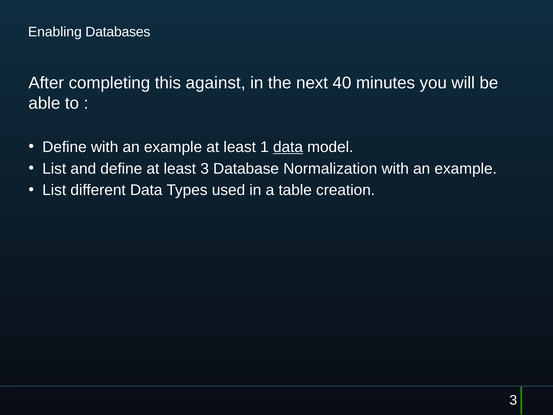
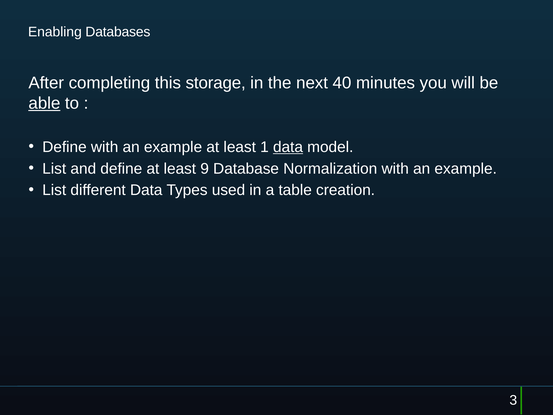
against: against -> storage (216, 83)
able underline: none -> present (44, 103)
least 3: 3 -> 9 (205, 168)
